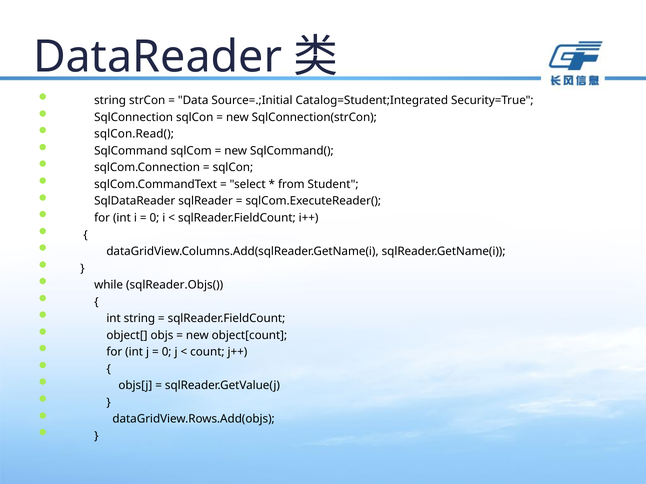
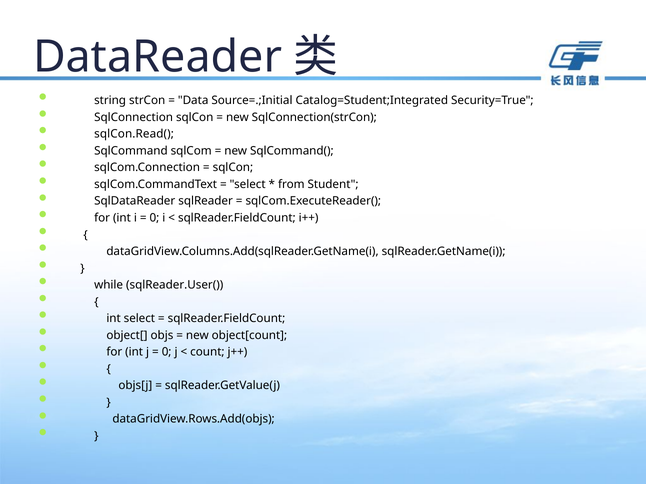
sqlReader.Objs(: sqlReader.Objs( -> sqlReader.User( (175, 285)
int string: string -> select (139, 319)
